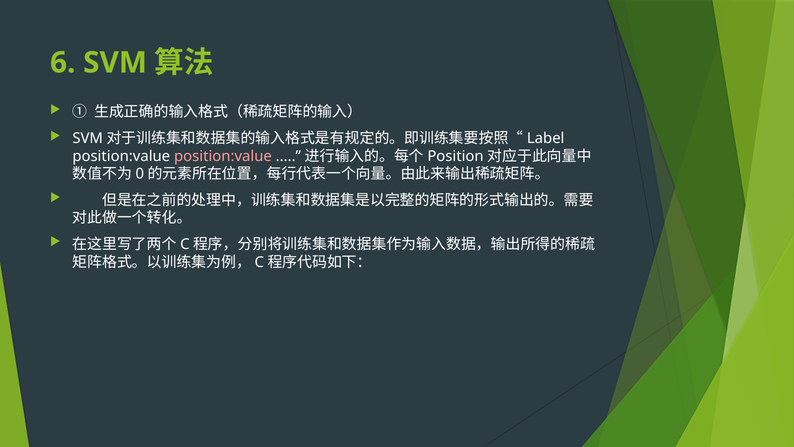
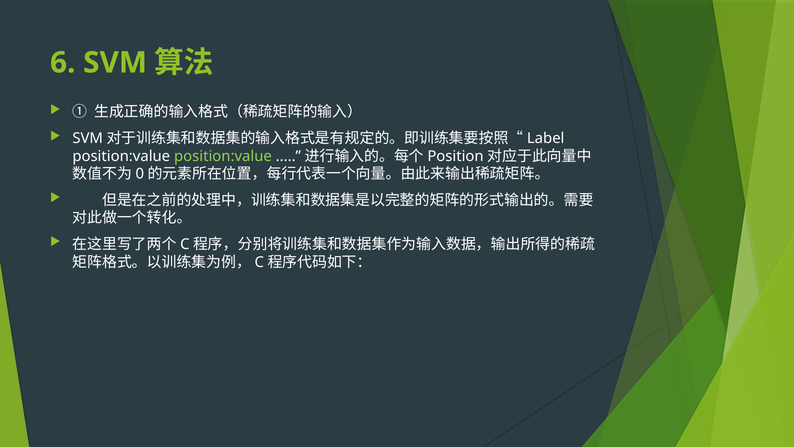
position:value colour: pink -> light green (223, 156)
